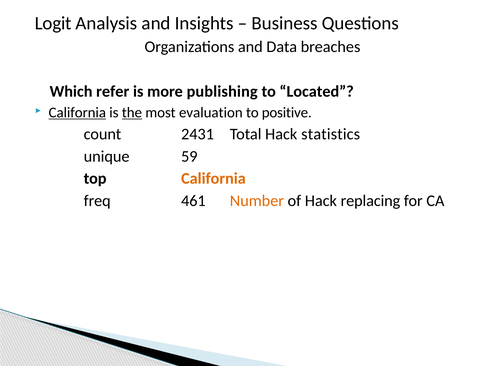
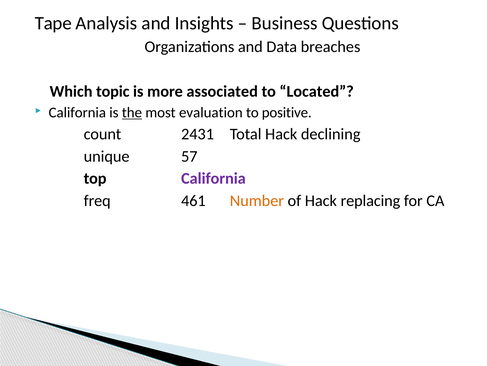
Logit: Logit -> Tape (53, 23)
refer: refer -> topic (113, 91)
publishing: publishing -> associated (222, 91)
California underline: present -> none (77, 112)
statistics: statistics -> declining (331, 134)
59: 59 -> 57 (189, 156)
California colour: orange -> purple (213, 178)
